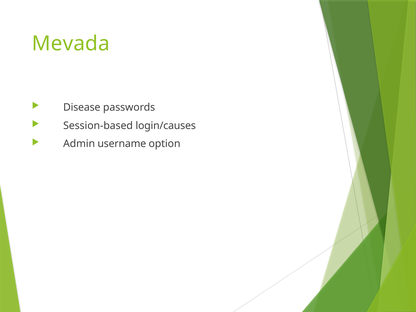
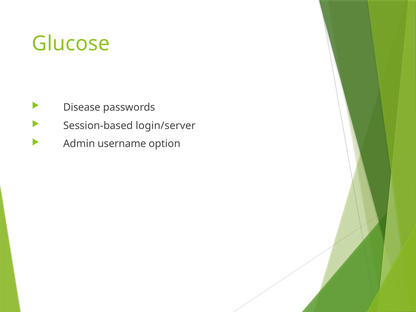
Mevada: Mevada -> Glucose (71, 44)
login/causes: login/causes -> login/server (166, 126)
